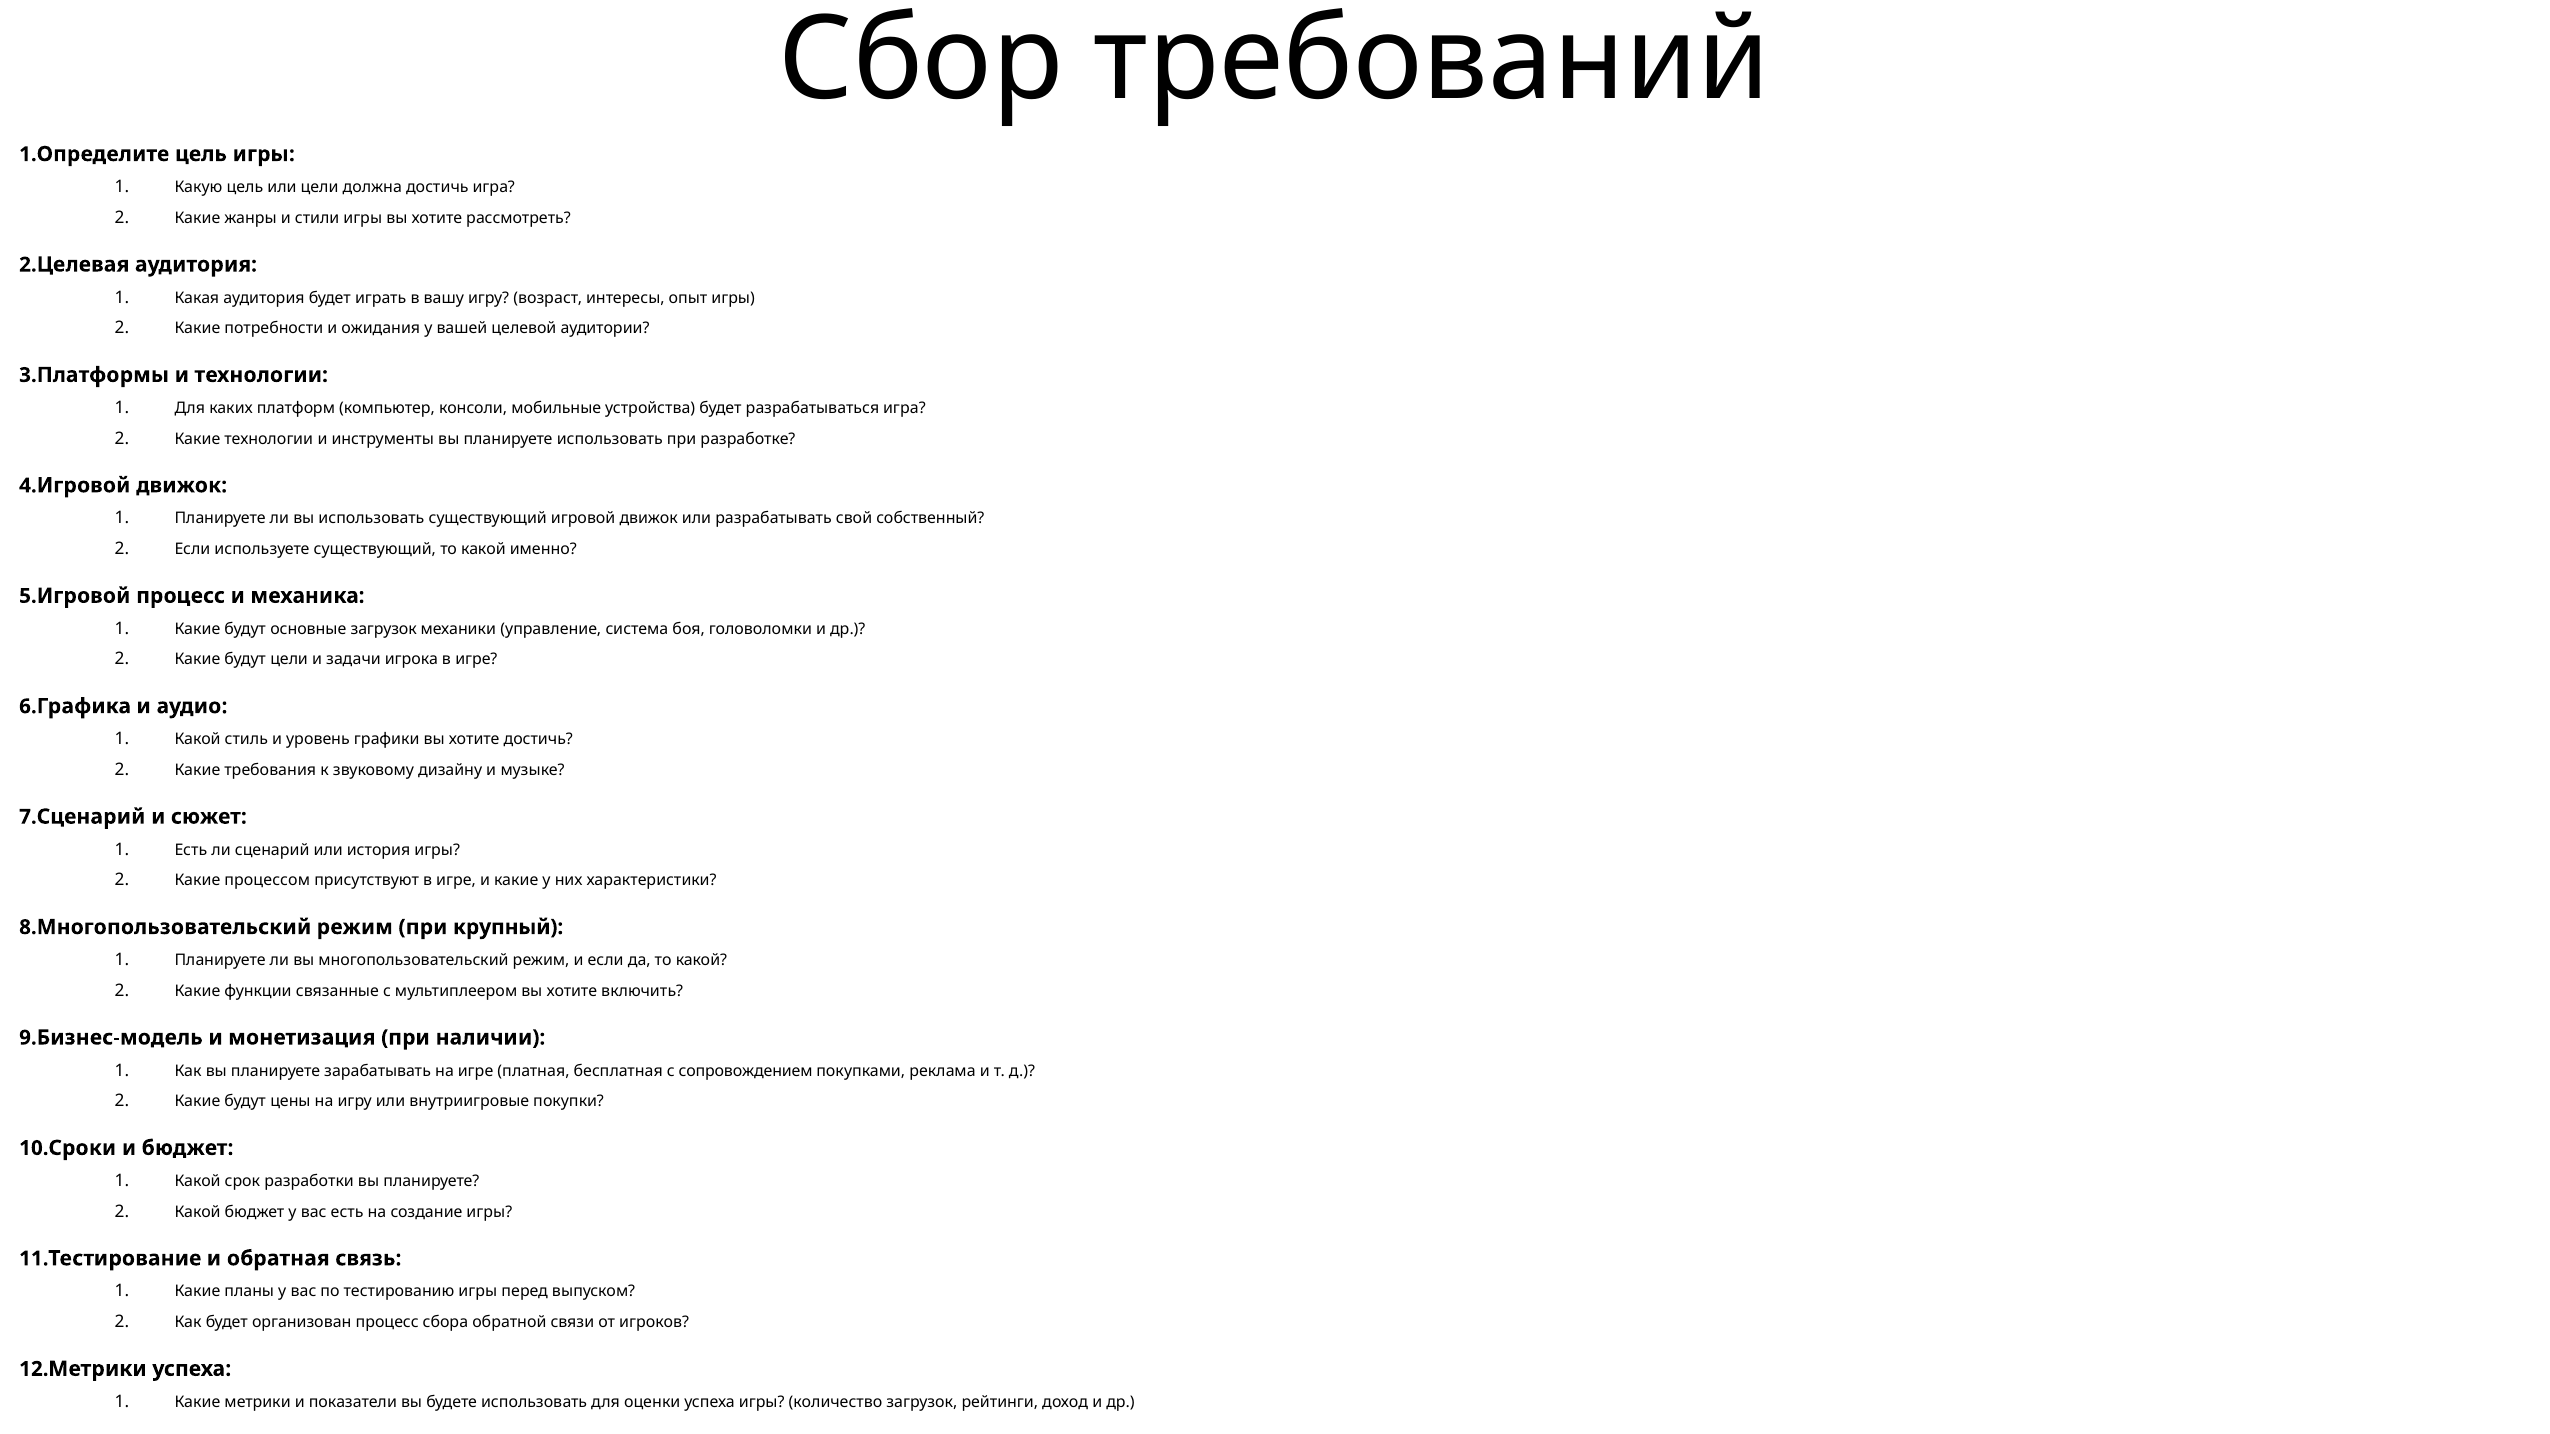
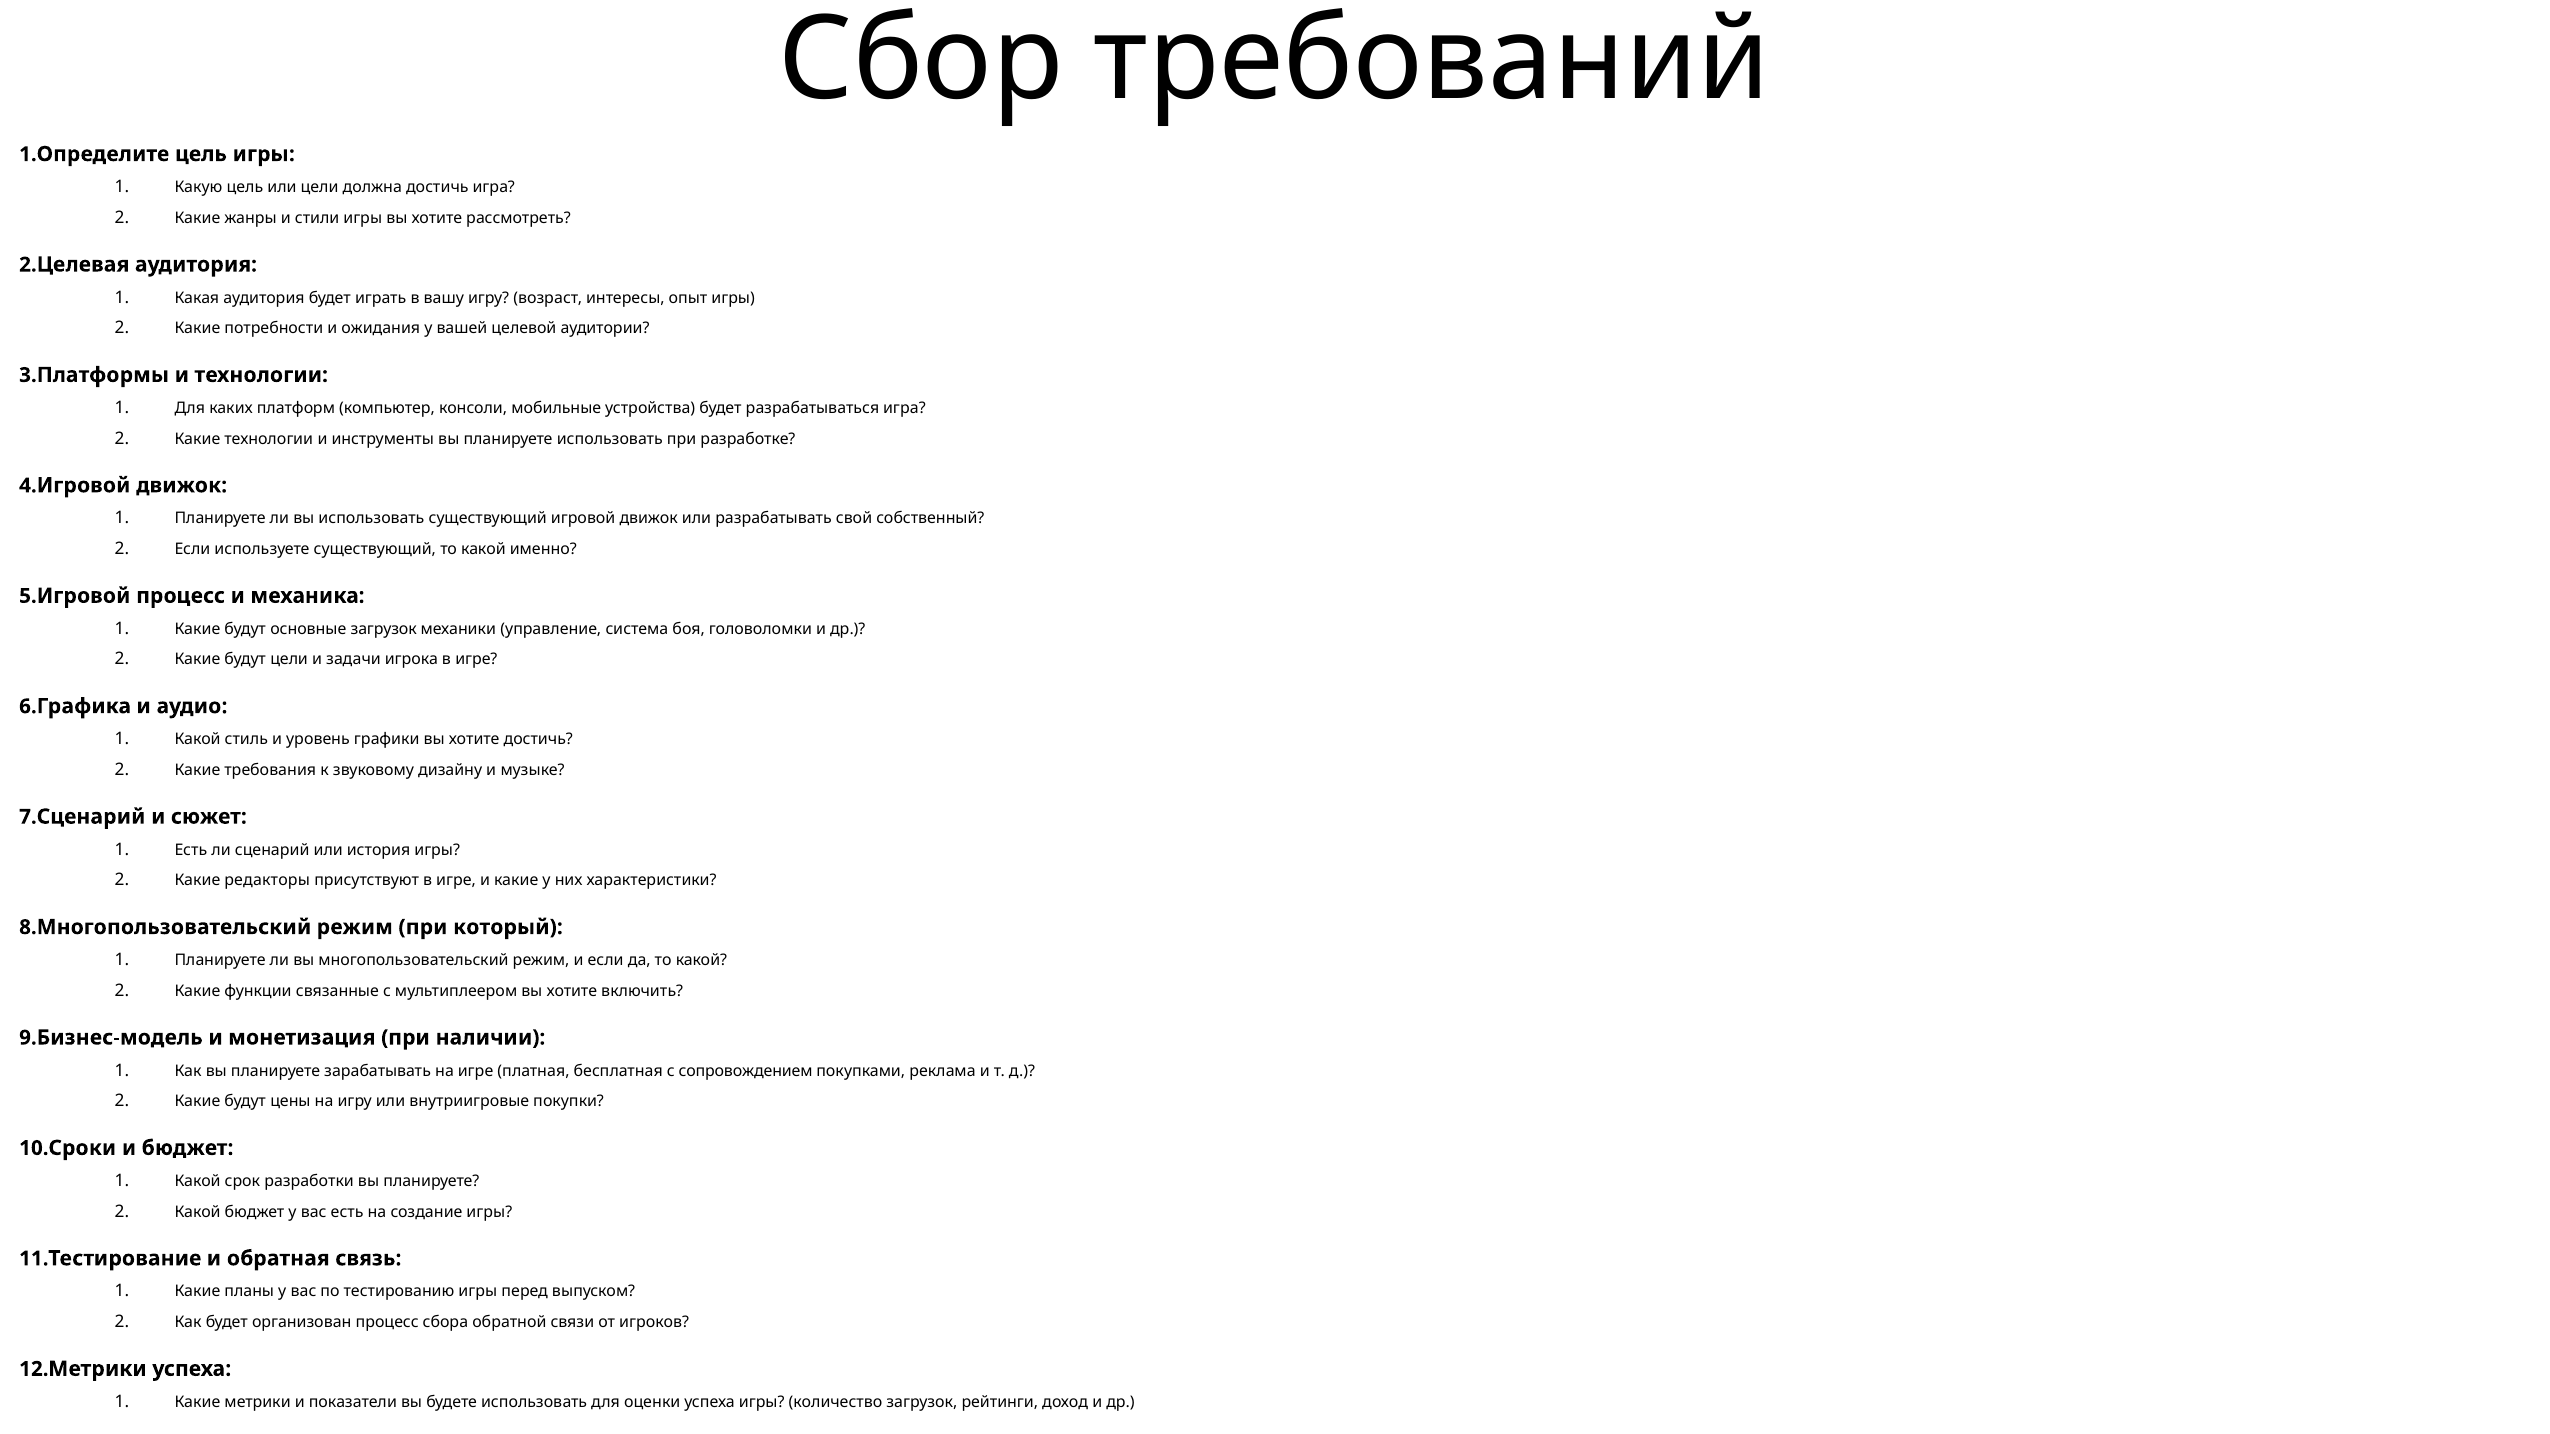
процессом: процессом -> редакторы (267, 881)
крупный: крупный -> который (508, 927)
